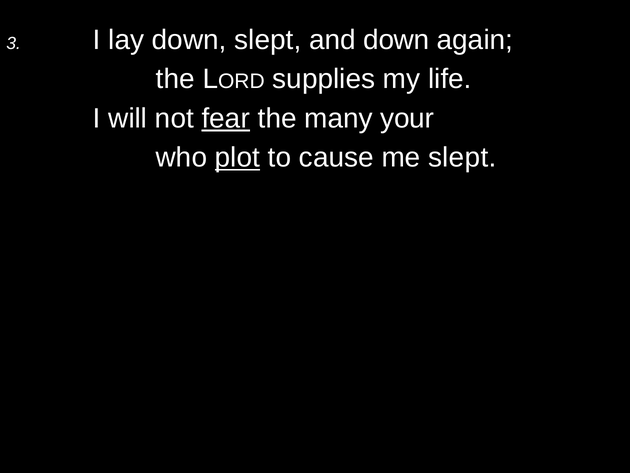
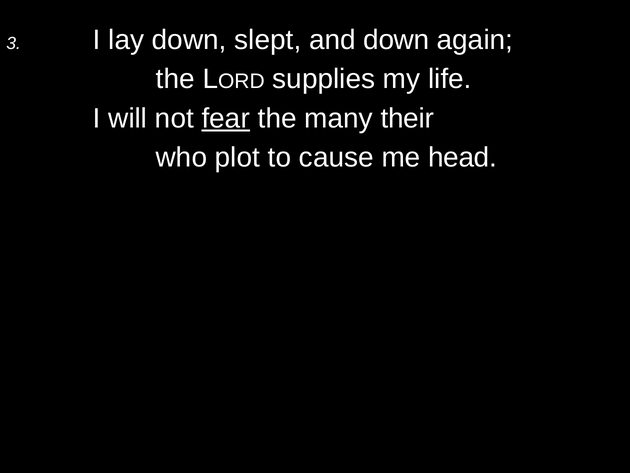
your: your -> their (407, 118)
plot underline: present -> none (237, 157)
me slept: slept -> head (463, 157)
